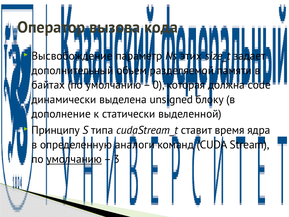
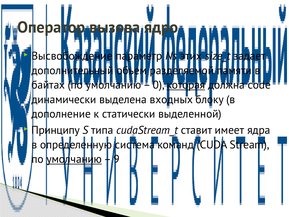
кода: кода -> ядро (161, 27)
которая underline: none -> present (186, 85)
unsigned: unsigned -> входных (171, 99)
время: время -> имеет (229, 130)
аналоги: аналоги -> система (135, 145)
3: 3 -> 9 (116, 159)
